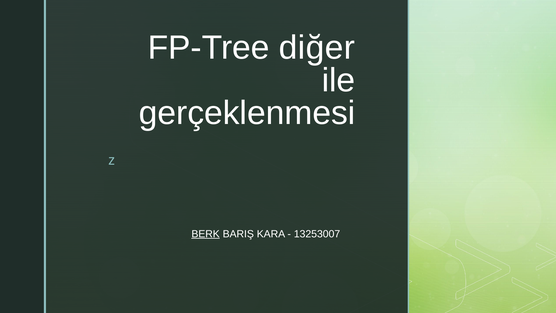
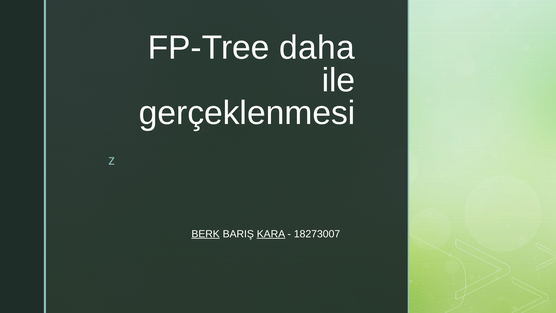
diğer: diğer -> daha (317, 48)
KARA underline: none -> present (271, 234)
13253007: 13253007 -> 18273007 (317, 234)
